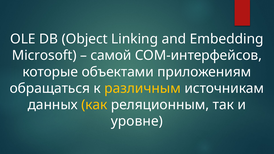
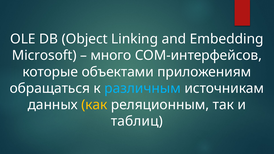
самой: самой -> много (111, 56)
различным colour: yellow -> light blue (143, 88)
уровне: уровне -> таблиц (137, 121)
